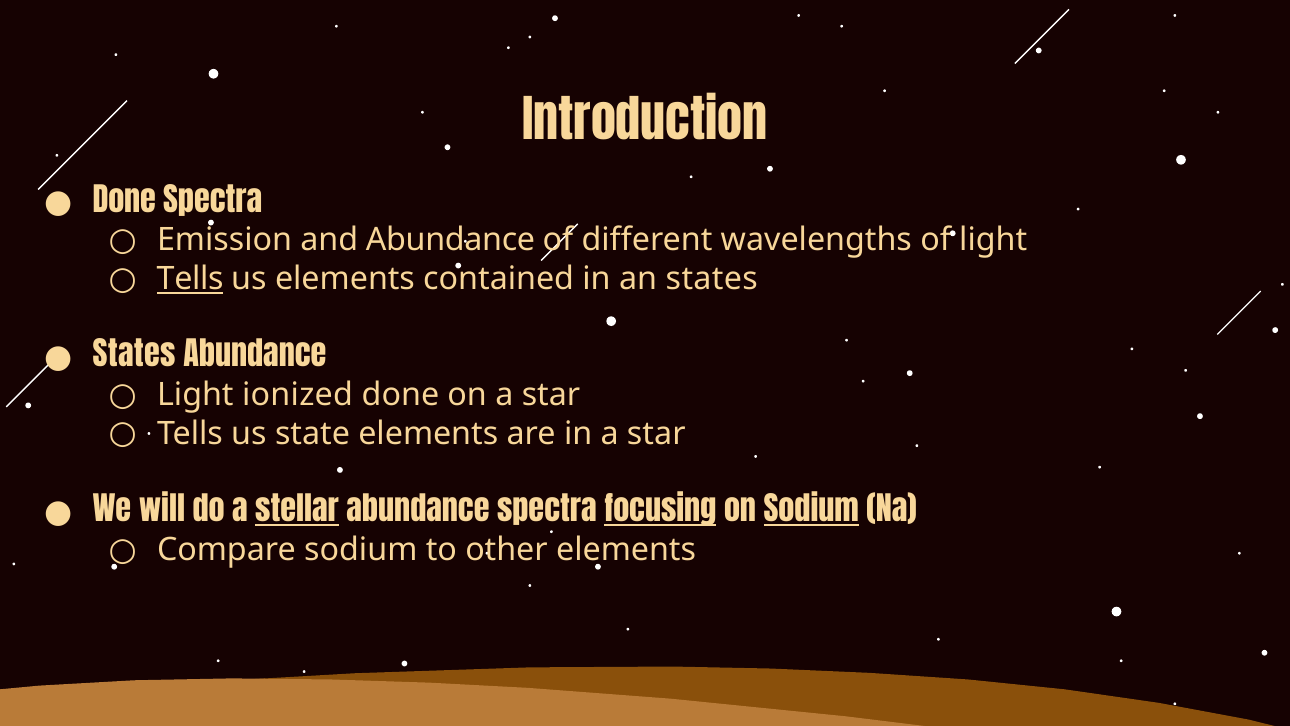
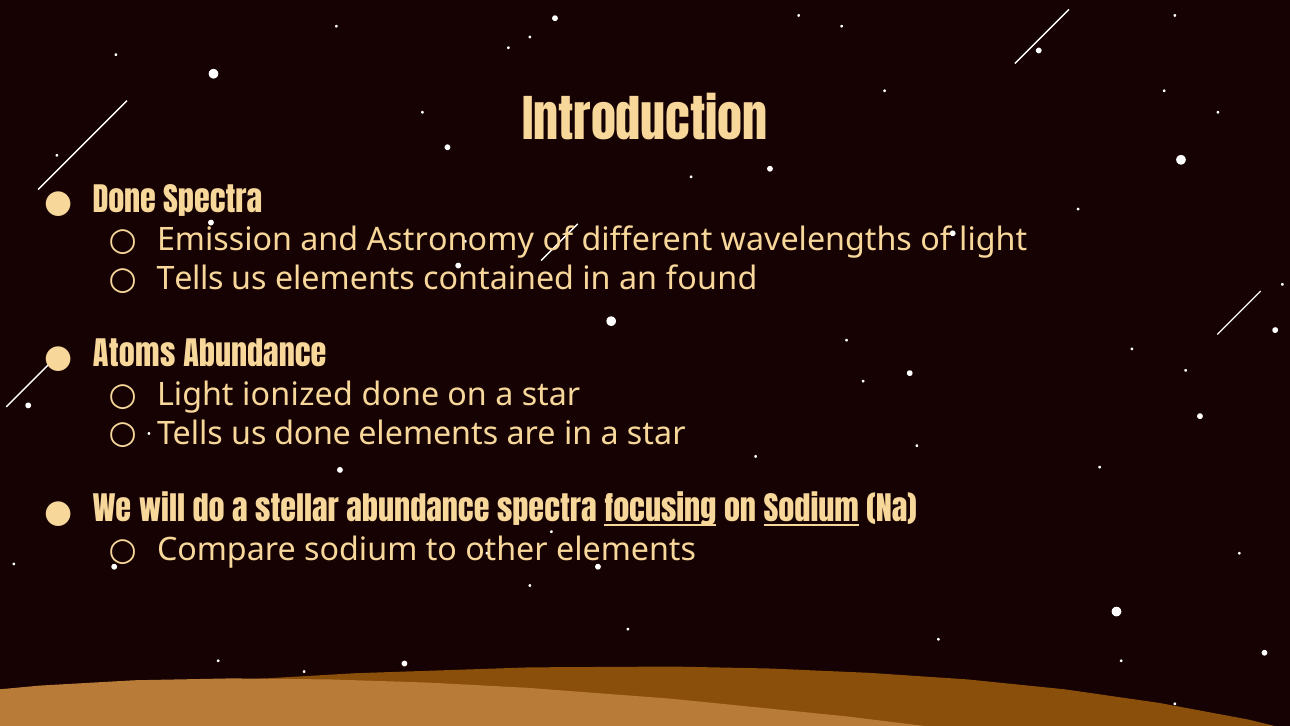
and Abundance: Abundance -> Astronomy (450, 240)
Tells underline: present -> none (190, 279)
an states: states -> found (712, 279)
States: States -> Atoms (134, 356)
us state: state -> done (313, 434)
stellar underline: present -> none (297, 511)
